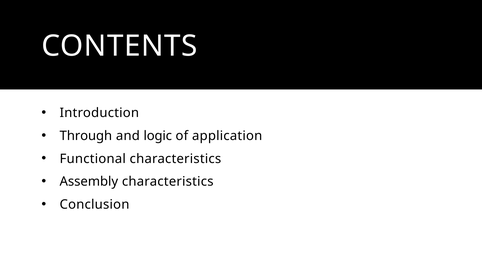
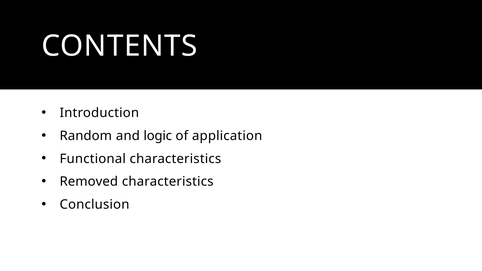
Through: Through -> Random (86, 136)
Assembly: Assembly -> Removed (89, 182)
